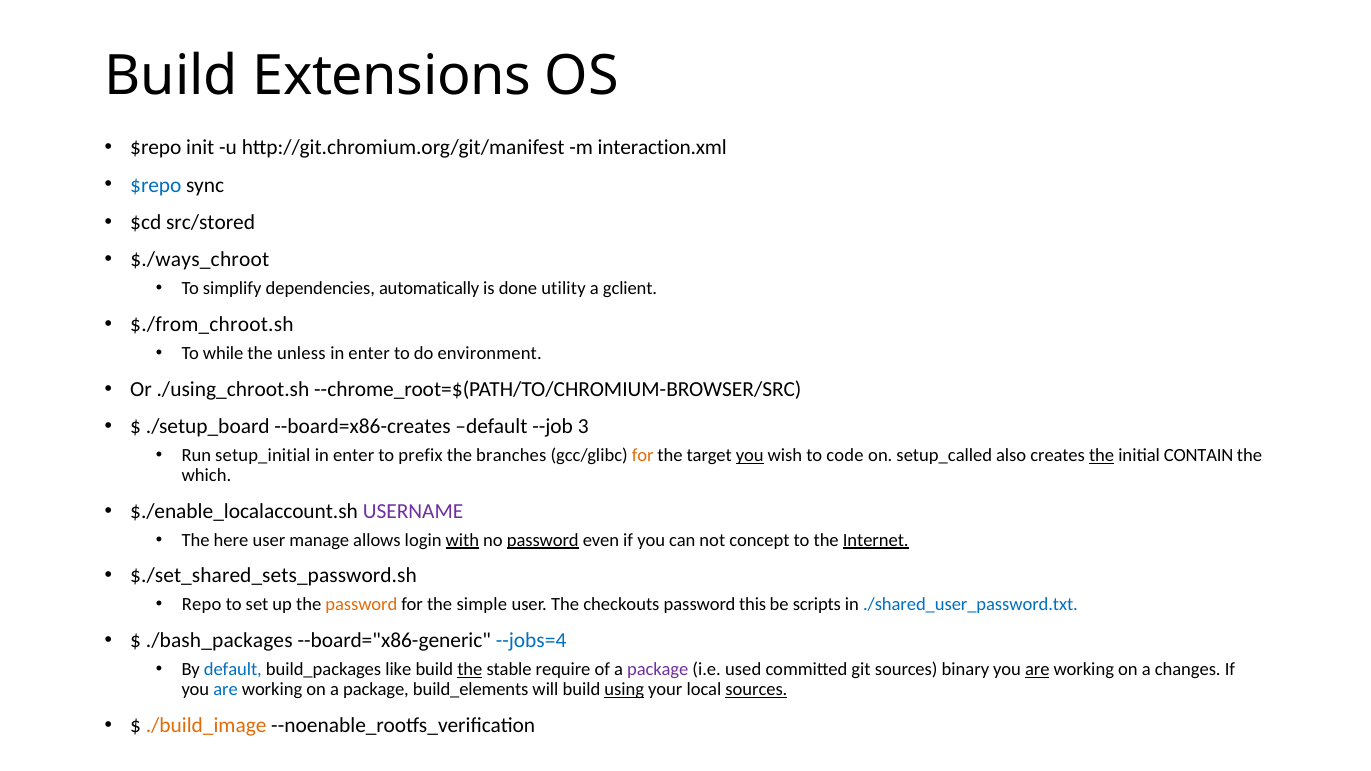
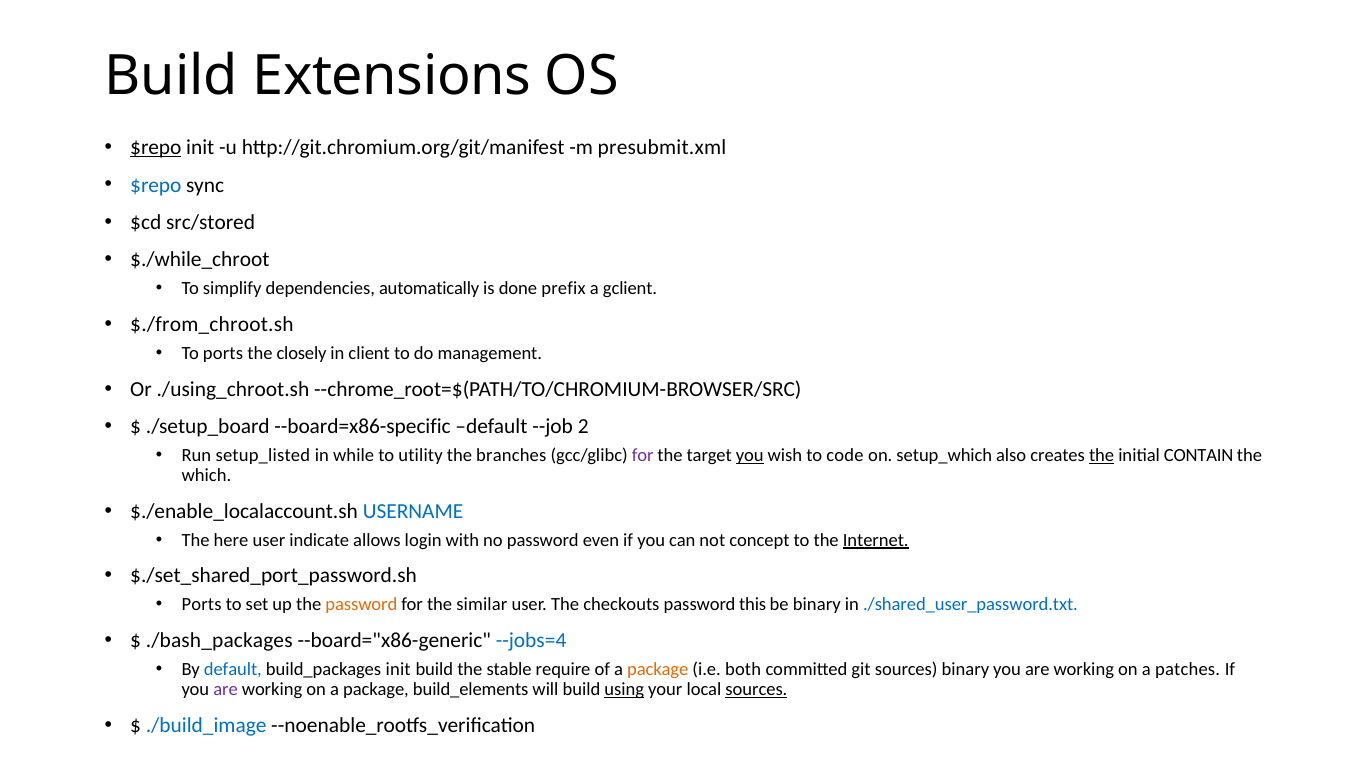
$repo underline: none -> present (156, 148)
interaction.xml: interaction.xml -> presubmit.xml (662, 148)
$./ways_chroot: $./ways_chroot -> $./while_chroot (200, 260)
utility: utility -> prefix (563, 289)
To while: while -> ports (223, 353)
unless: unless -> closely (302, 353)
enter: enter -> client (369, 353)
environment: environment -> management (490, 353)
--board=x86-creates: --board=x86-creates -> --board=x86-specific (363, 427)
3: 3 -> 2 (583, 427)
setup_initial: setup_initial -> setup_listed (263, 455)
enter: enter -> while (354, 455)
prefix: prefix -> utility (421, 455)
for colour: orange -> purple (643, 455)
setup_called: setup_called -> setup_which (944, 455)
USERNAME colour: purple -> blue (413, 511)
manage: manage -> indicate (319, 540)
with underline: present -> none (462, 540)
password underline: present -> none (543, 540)
$./set_shared_sets_password.sh: $./set_shared_sets_password.sh -> $./set_shared_port_password.sh (274, 576)
Repo: Repo -> Ports (202, 605)
simple: simple -> similar (482, 605)
be scripts: scripts -> binary (817, 605)
build_packages like: like -> init (398, 669)
the underline: present -> none (470, 669)
package colour: purple -> orange (658, 669)
used: used -> both (743, 669)
are underline: present -> none (1037, 669)
changes: changes -> patches (1188, 669)
are colour: blue -> purple (226, 690)
./build_image colour: orange -> blue (206, 725)
